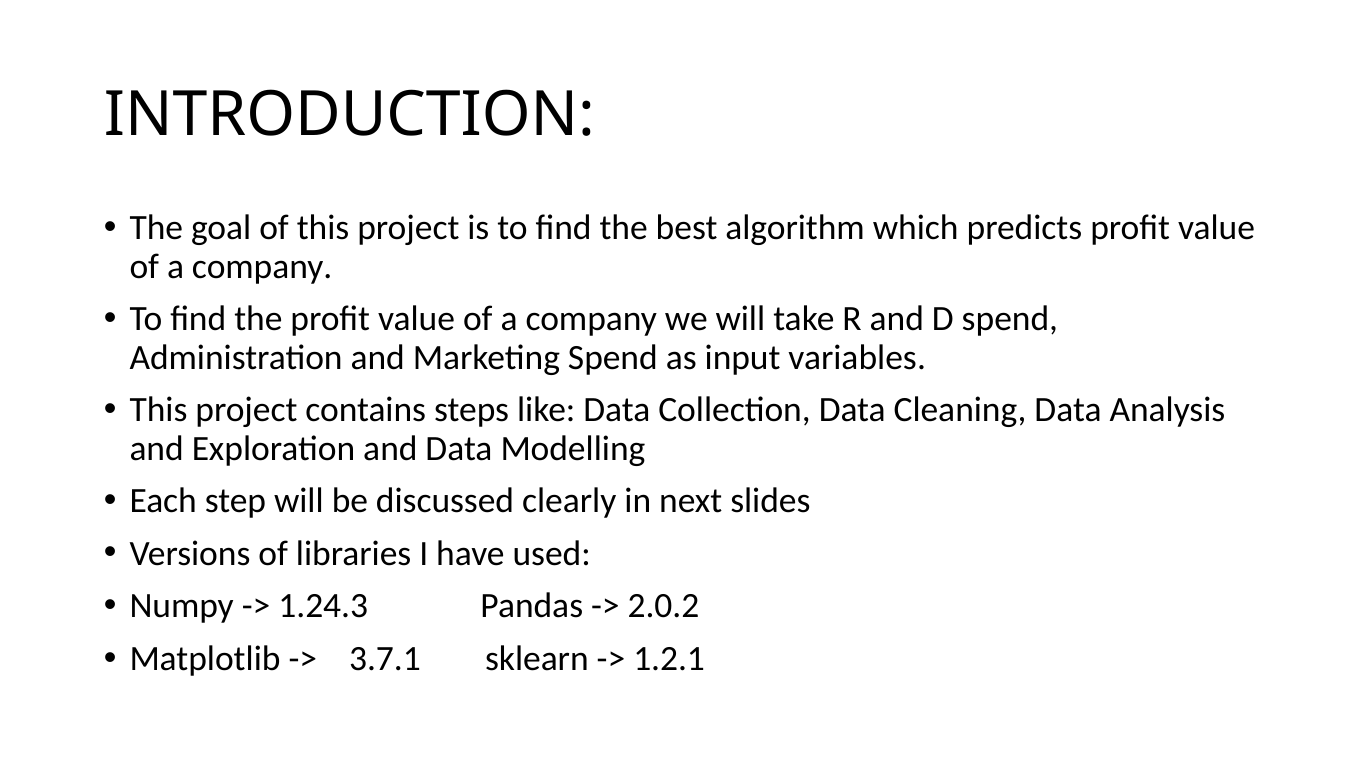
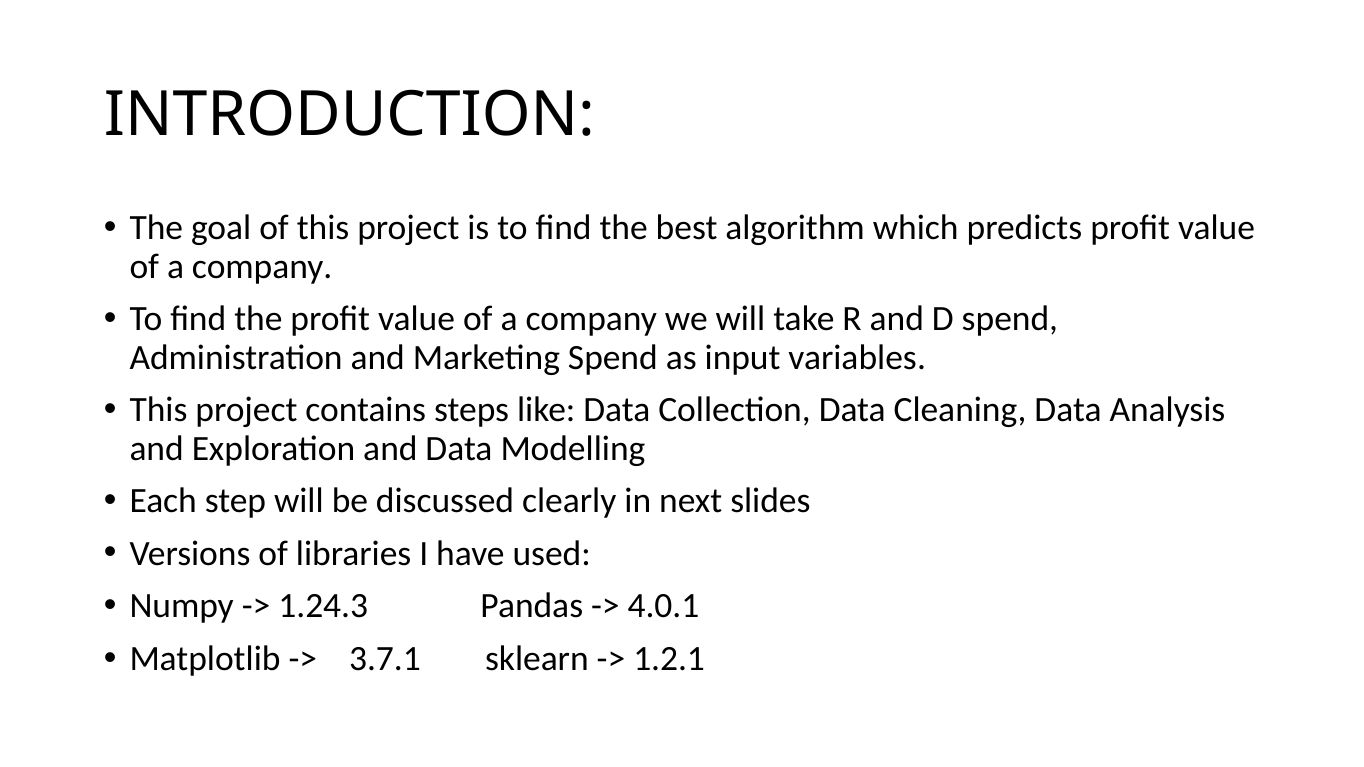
2.0.2: 2.0.2 -> 4.0.1 (663, 606)
